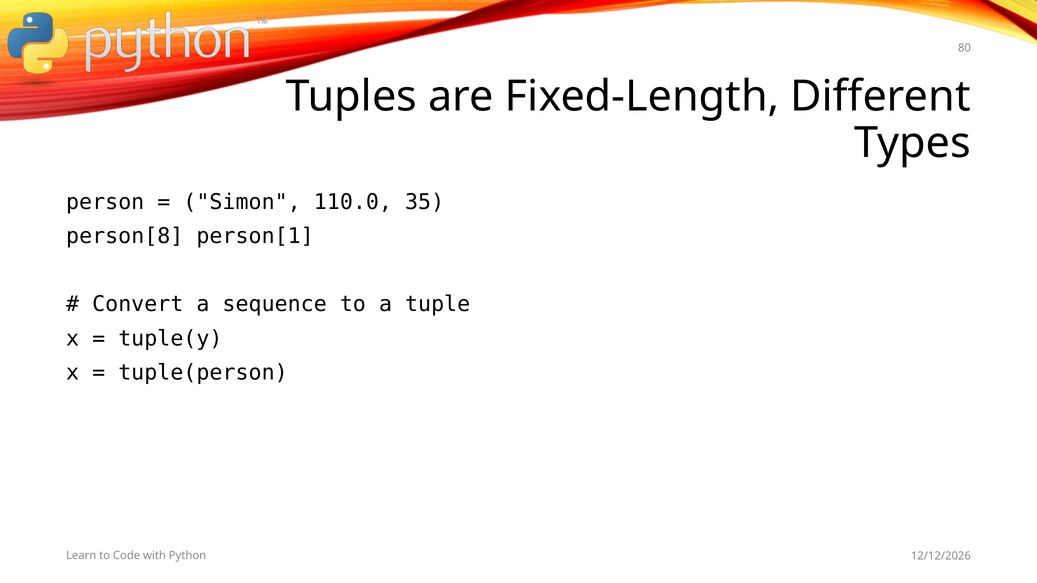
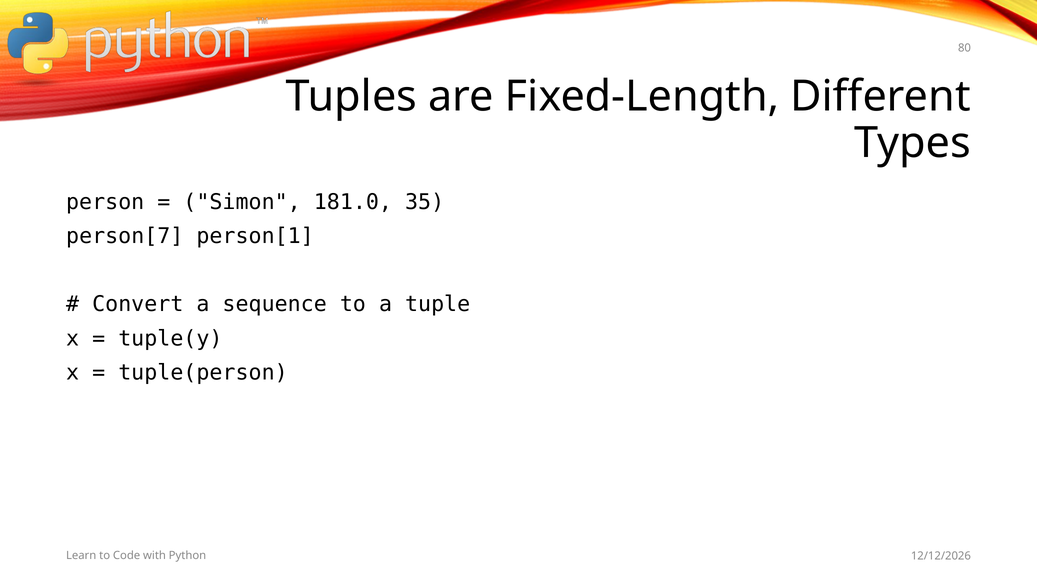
110.0: 110.0 -> 181.0 (353, 202)
person[8: person[8 -> person[7 (125, 236)
